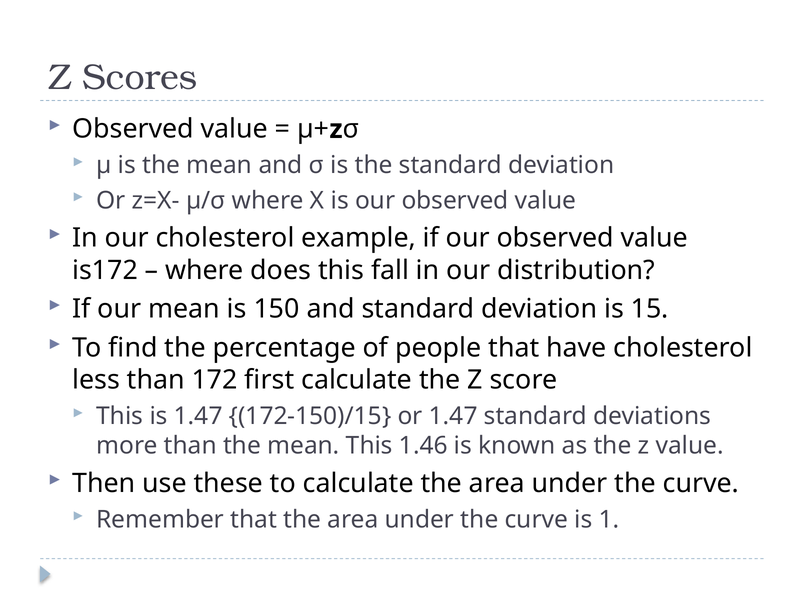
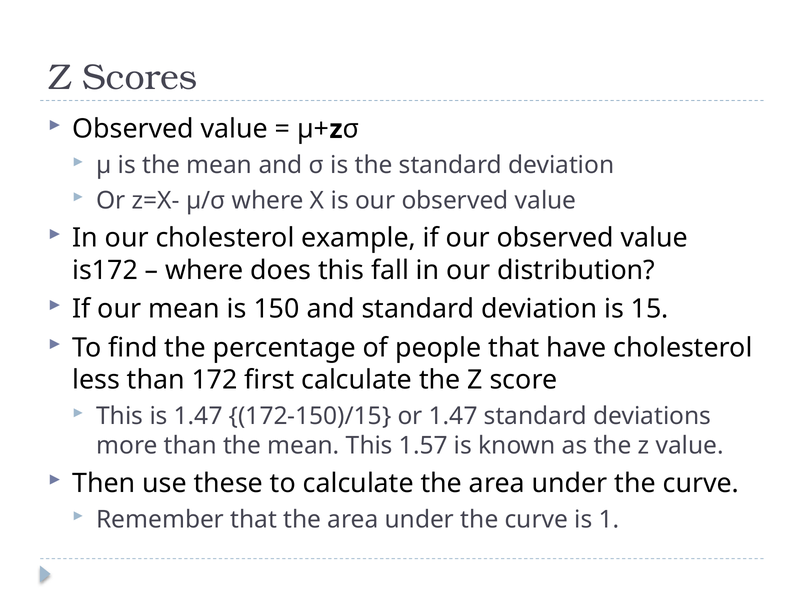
1.46: 1.46 -> 1.57 (423, 446)
